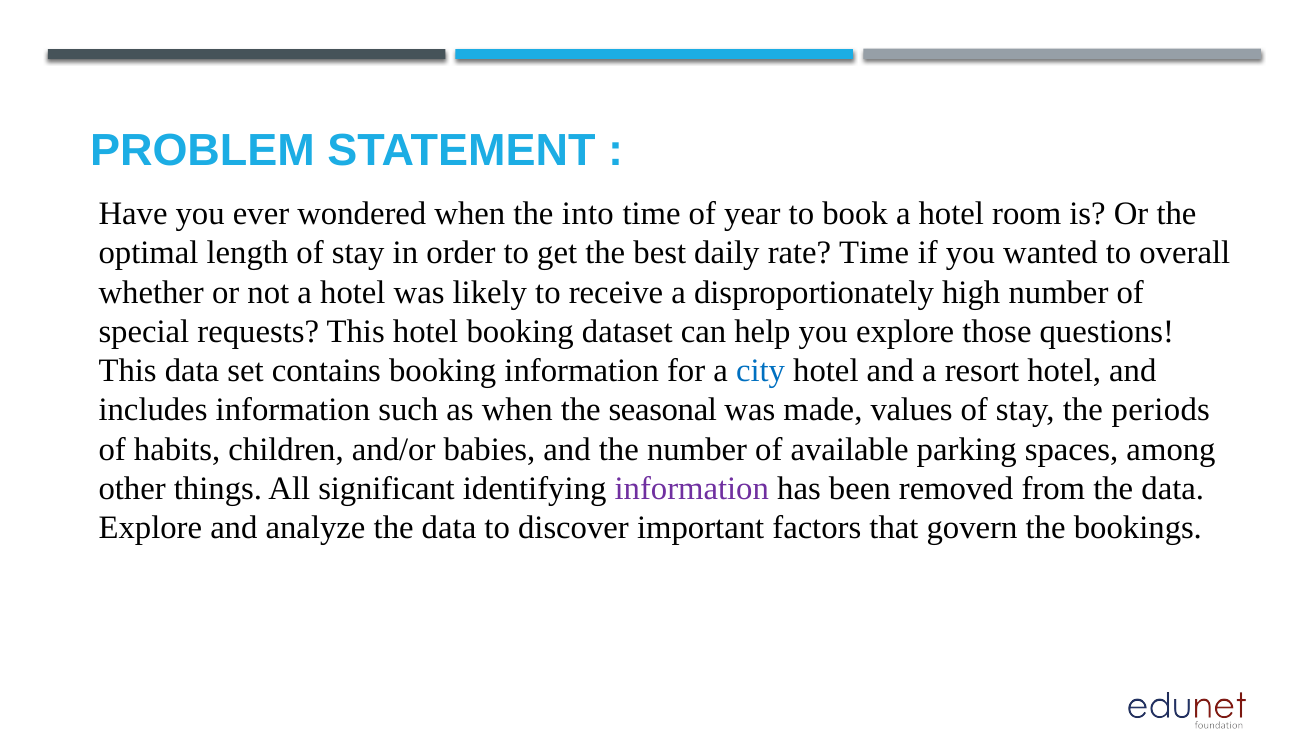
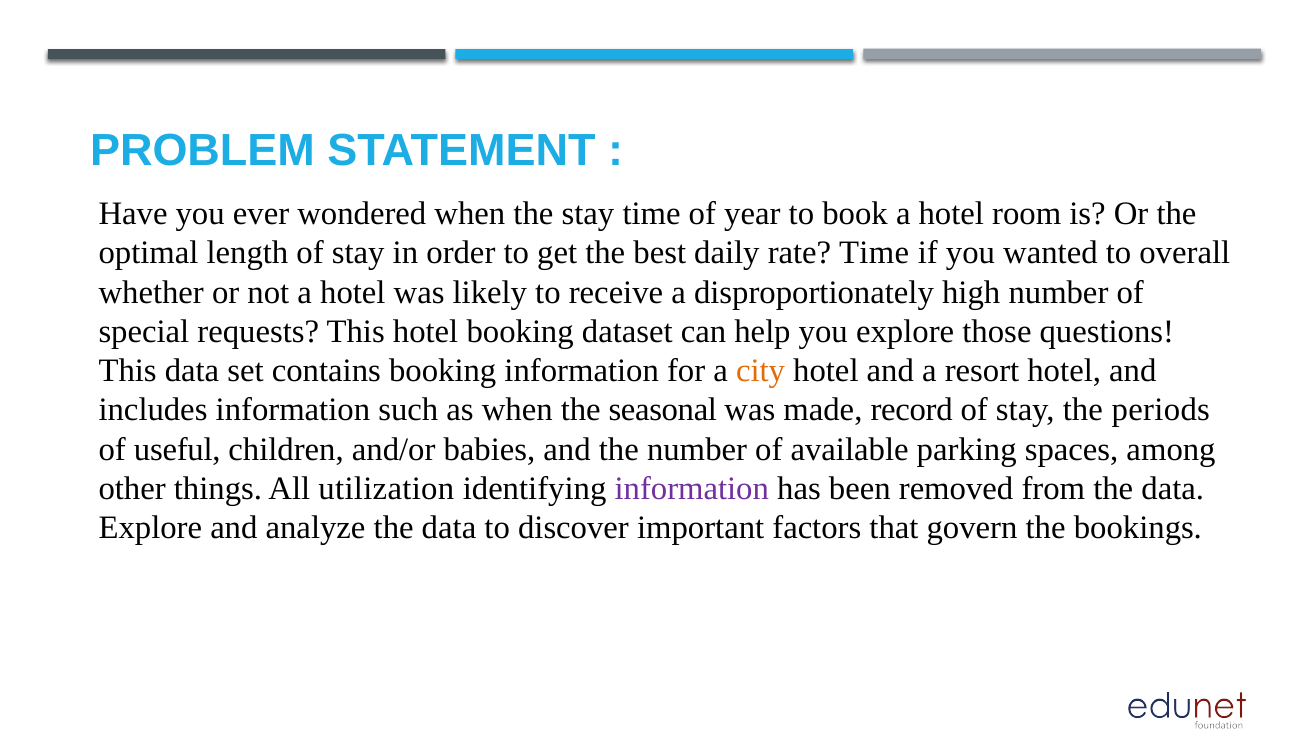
the into: into -> stay (588, 214)
city colour: blue -> orange (761, 371)
values: values -> record (912, 410)
habits: habits -> useful (177, 449)
significant: significant -> utilization (386, 489)
